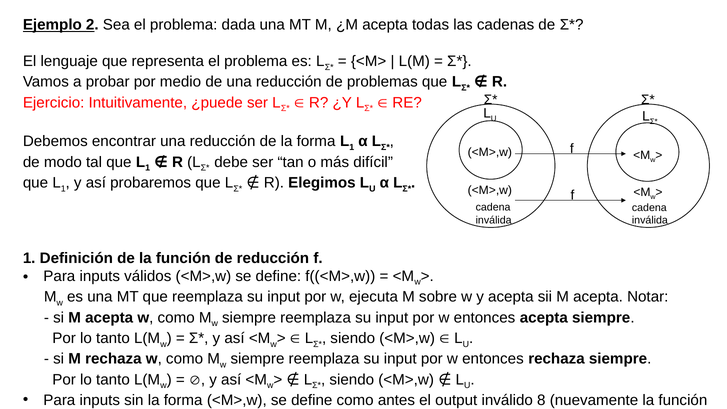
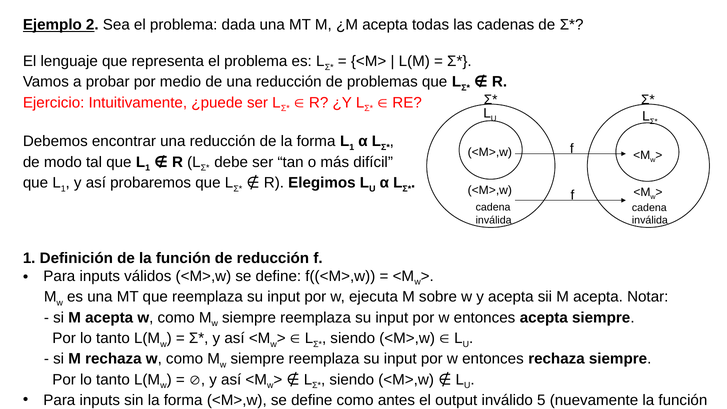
8: 8 -> 5 (541, 400)
